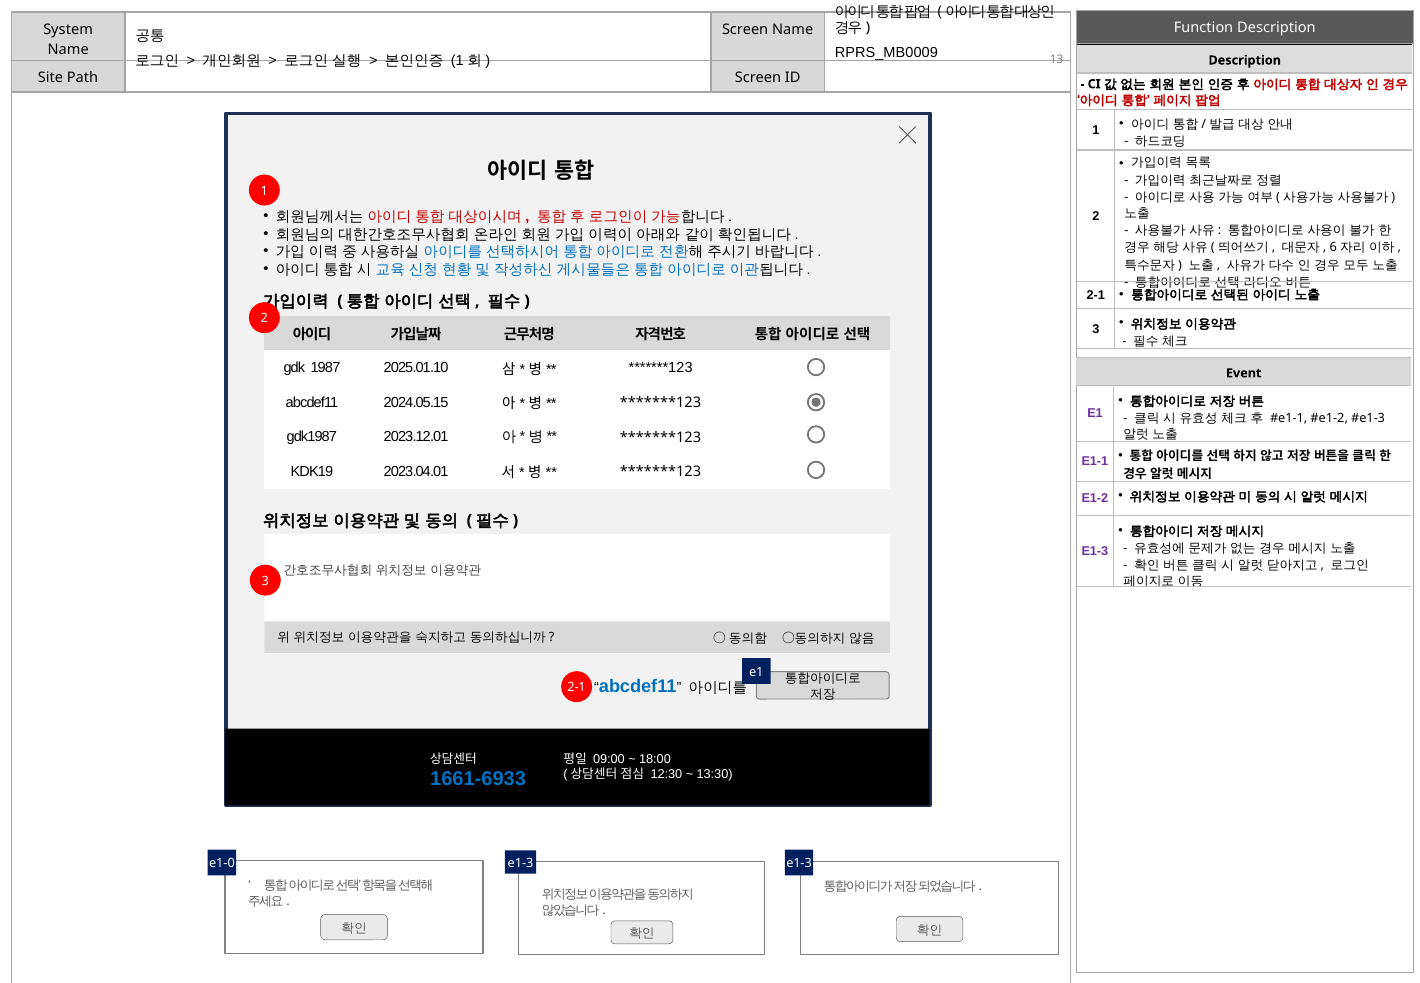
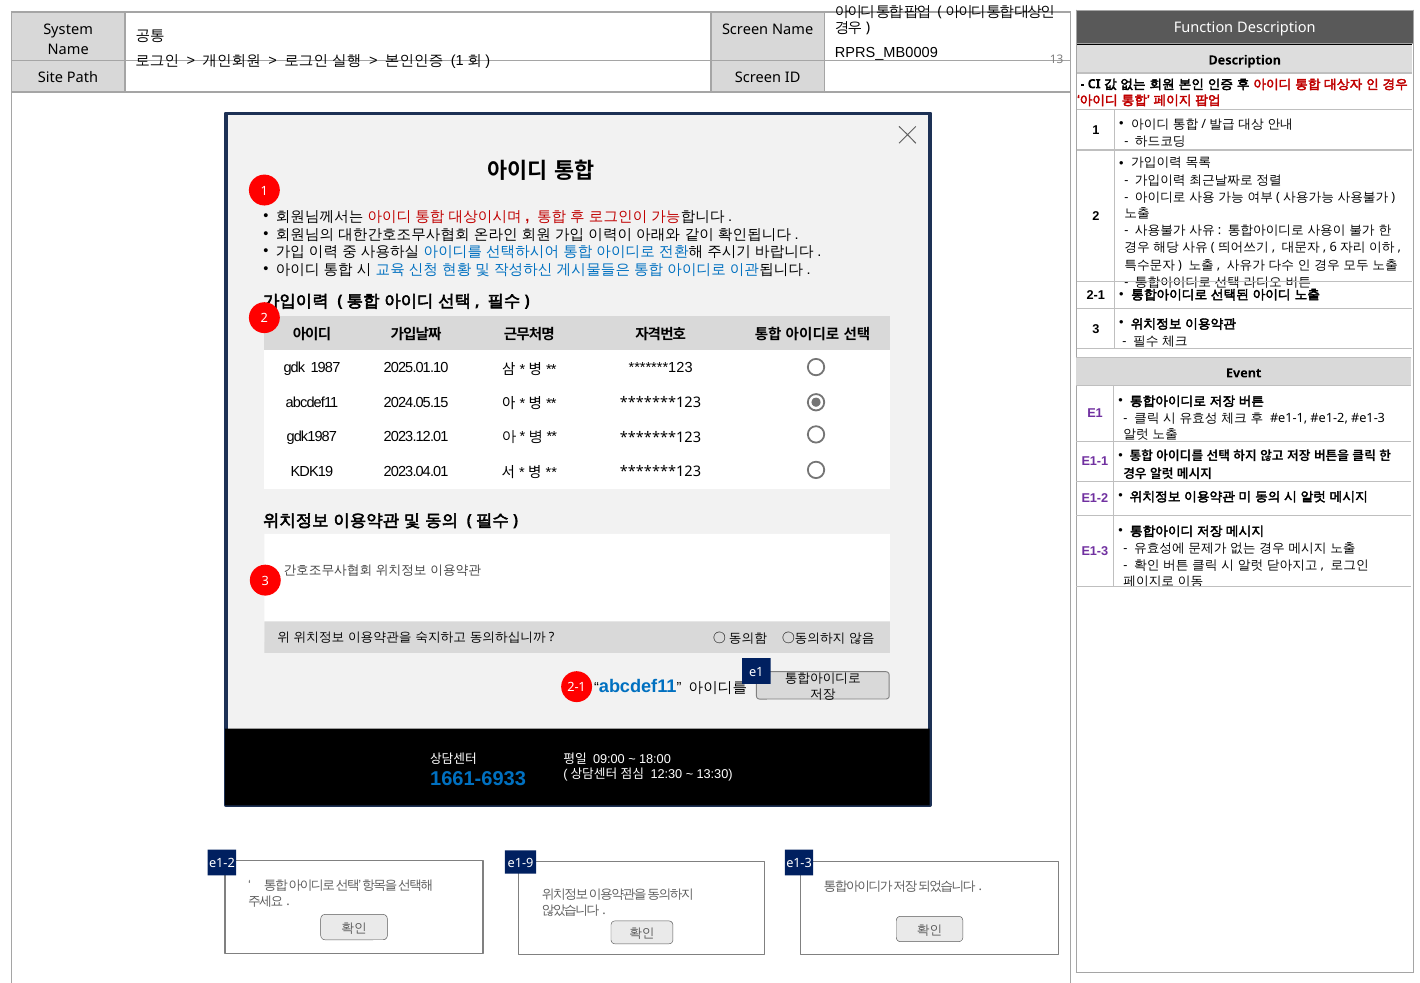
e1-3: e1-3 -> e1-9 (521, 863)
e1-0: e1-0 -> e1-2 (222, 863)
